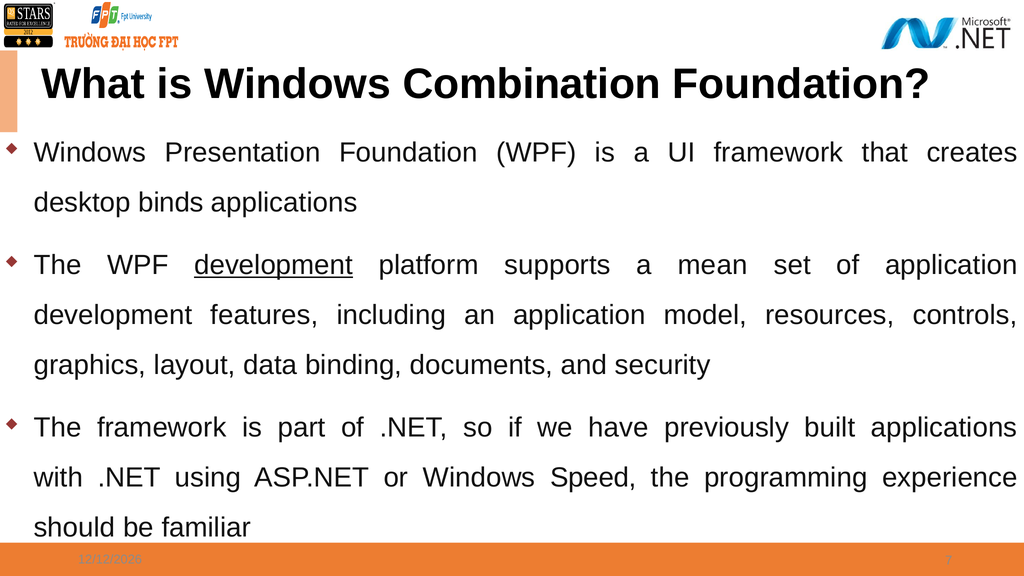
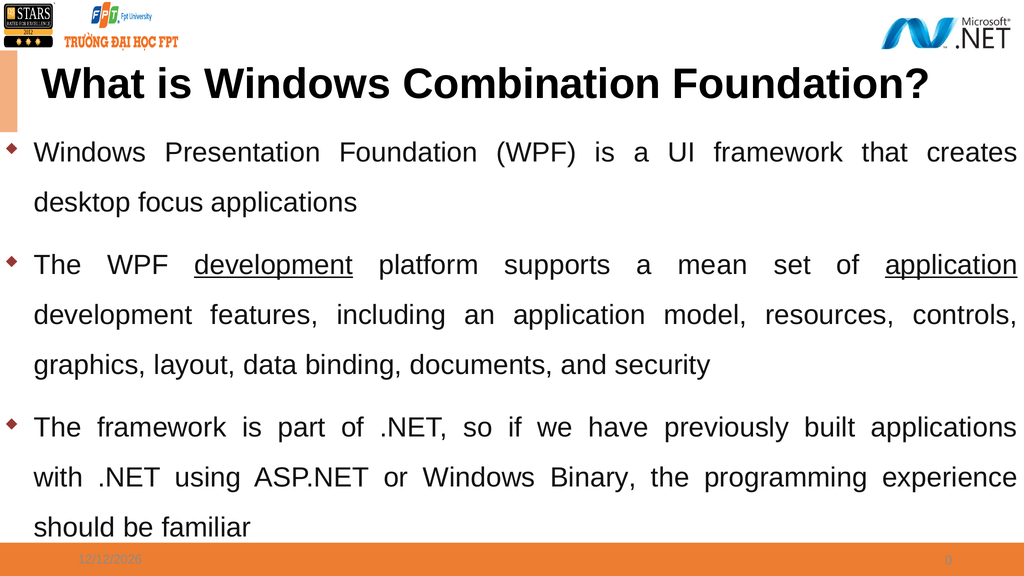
binds: binds -> focus (171, 203)
application underline: none -> present (951, 265)
Speed: Speed -> Binary (593, 478)
7: 7 -> 0 (949, 560)
